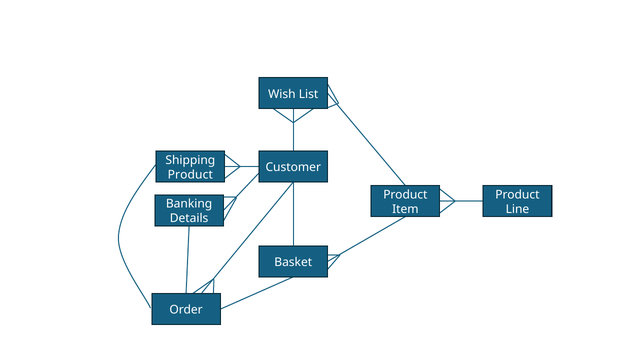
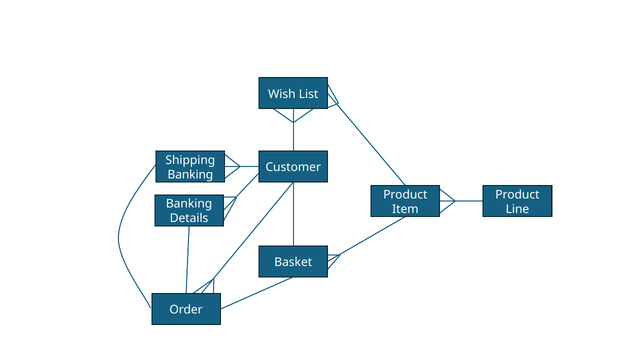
Product: Product -> Banking (190, 175)
